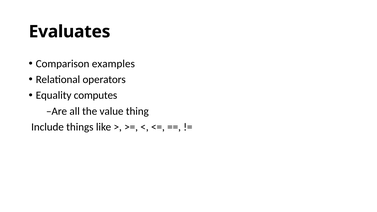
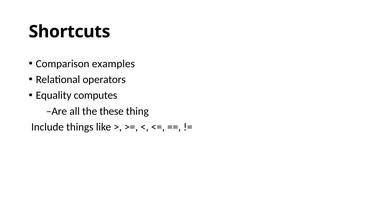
Evaluates: Evaluates -> Shortcuts (70, 32)
value: value -> these (112, 111)
